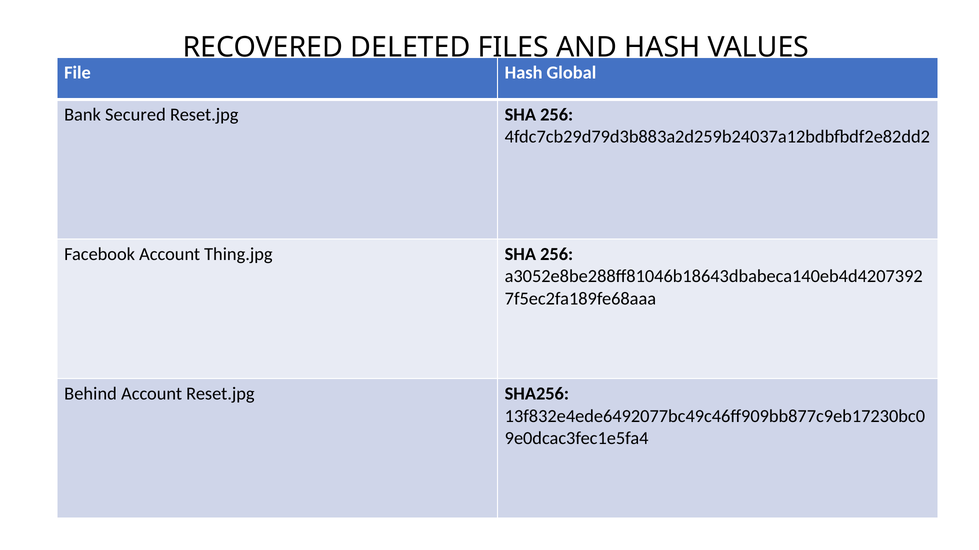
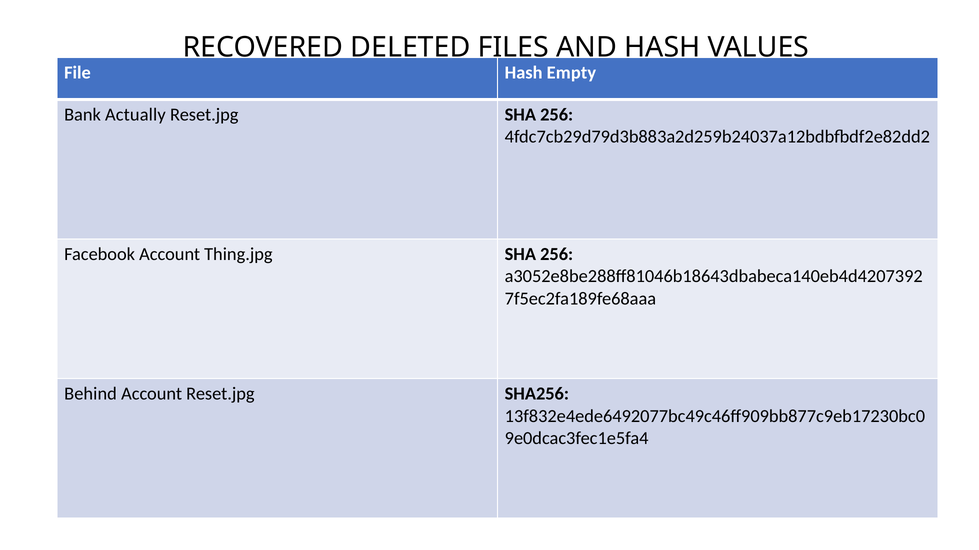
Global: Global -> Empty (571, 73)
Secured: Secured -> Actually (135, 115)
